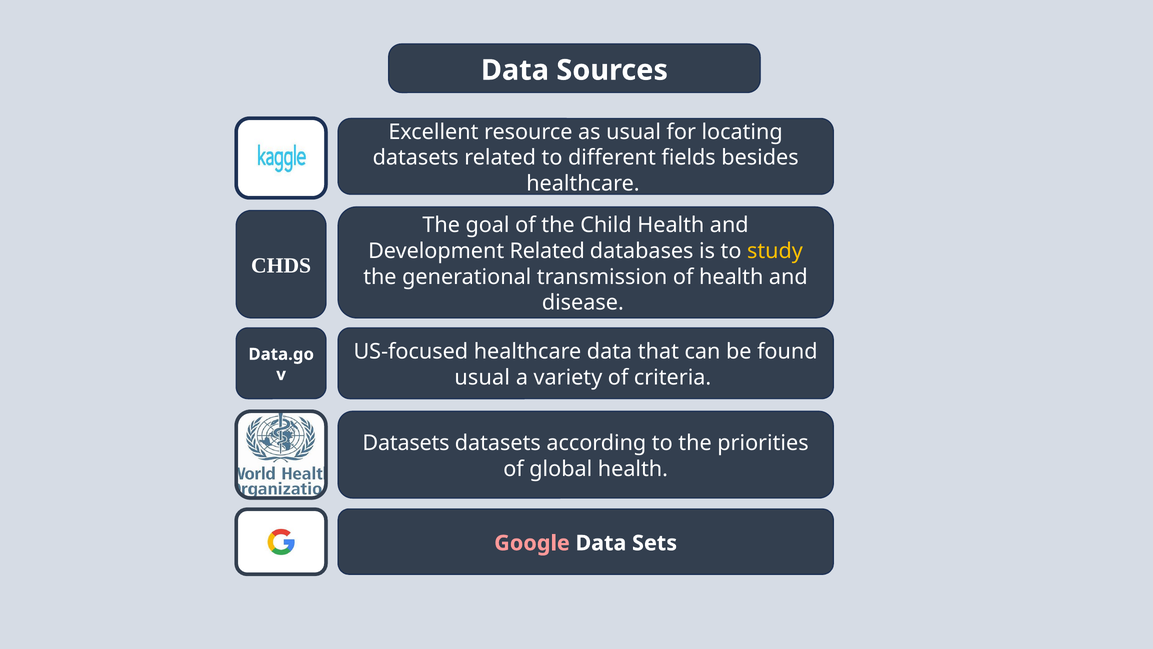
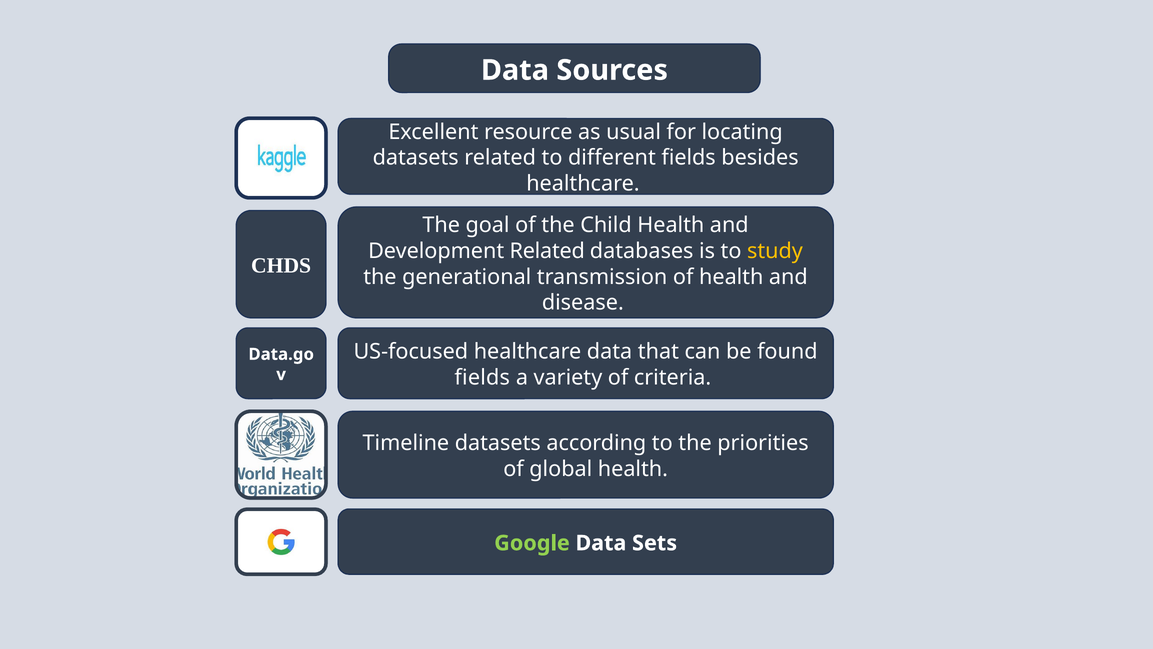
usual: usual -> fields (482, 377)
Datasets: Datasets -> Timeline (406, 443)
Google colour: pink -> light green (532, 543)
